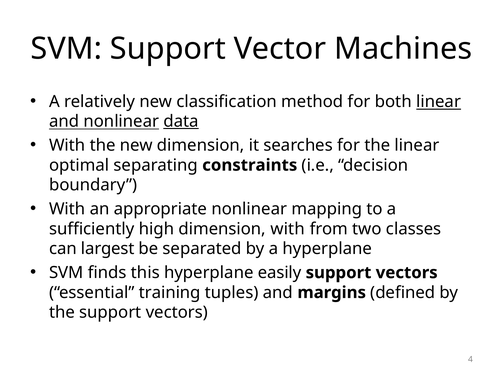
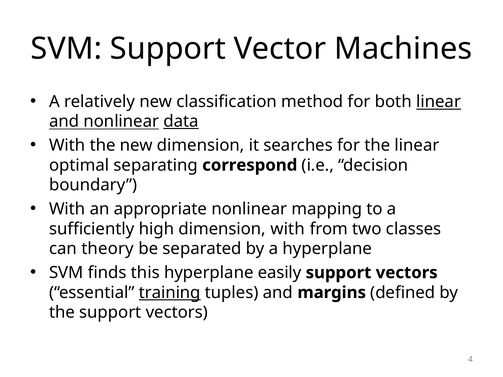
constraints: constraints -> correspond (250, 165)
largest: largest -> theory (108, 249)
training underline: none -> present (170, 293)
